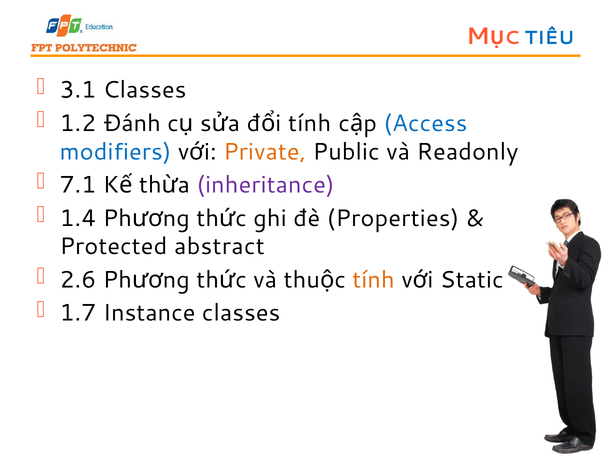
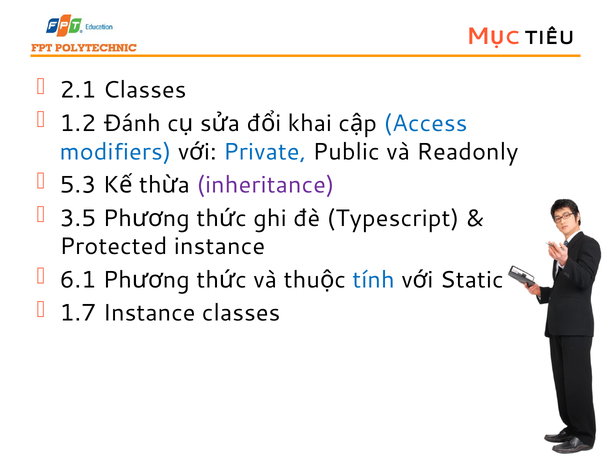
TIÊU colour: blue -> black (549, 38)
3.1: 3.1 -> 2.1 (78, 90)
tính: tính -> khai (310, 123)
Private colour: orange -> blue (265, 152)
7.1: 7.1 -> 5.3 (78, 185)
1.4: 1.4 -> 3.5 (78, 218)
Properties: Properties -> Typescript (393, 218)
Protected abstract: abstract -> instance (219, 247)
2.6: 2.6 -> 6.1 (78, 280)
tính colour: orange -> blue (374, 280)
